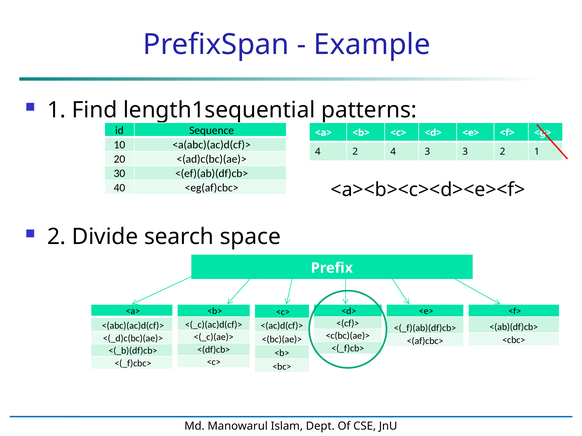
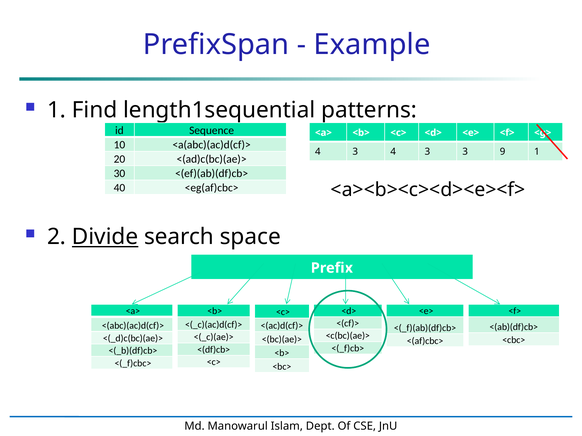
2: 2 -> 3 (355, 152)
3 2: 2 -> 9 (503, 152)
Divide underline: none -> present (105, 237)
